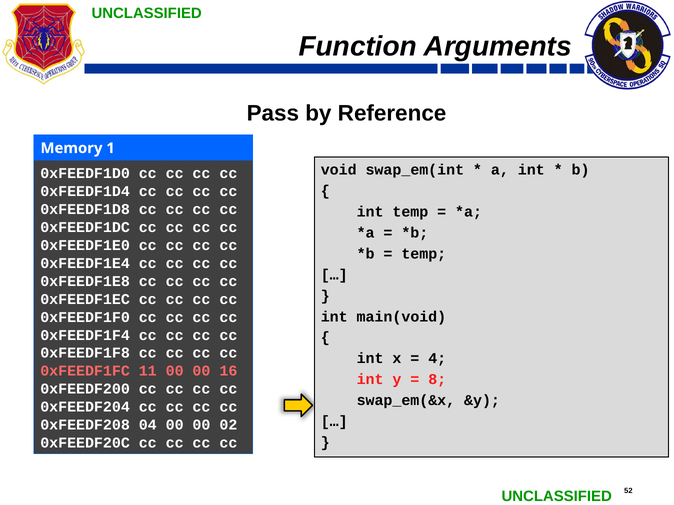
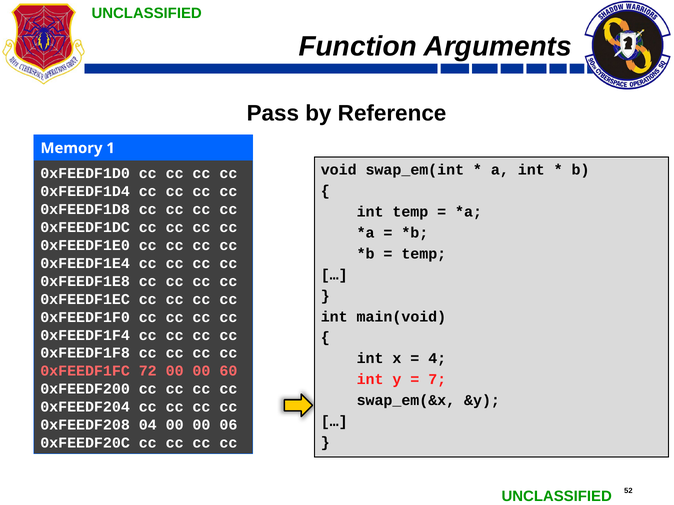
11: 11 -> 72 (148, 371)
16: 16 -> 60 (228, 371)
8: 8 -> 7 (437, 380)
02: 02 -> 06 (228, 425)
